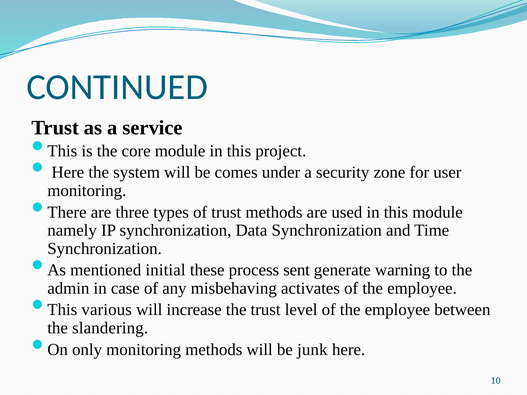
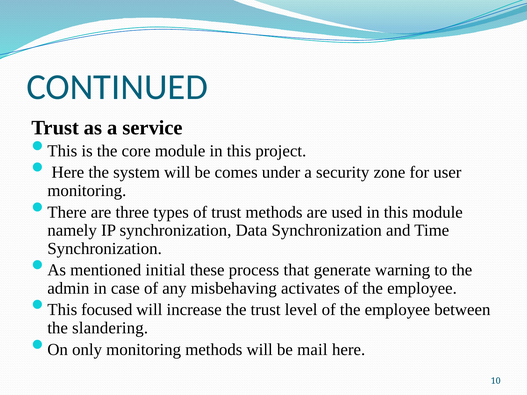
sent: sent -> that (296, 270)
various: various -> focused (107, 310)
junk: junk -> mail (312, 350)
